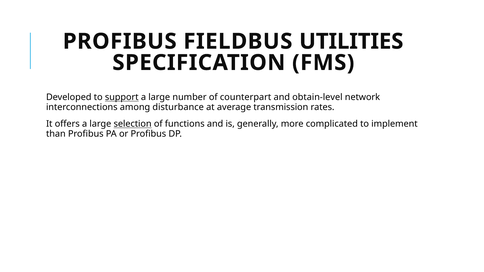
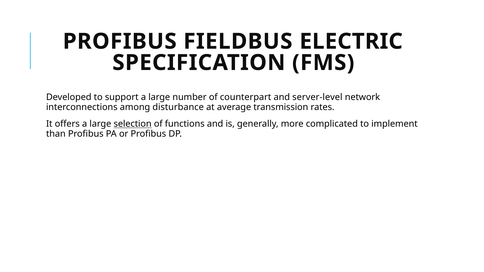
UTILITIES: UTILITIES -> ELECTRIC (351, 41)
support underline: present -> none (122, 97)
obtain-level: obtain-level -> server-level (317, 97)
